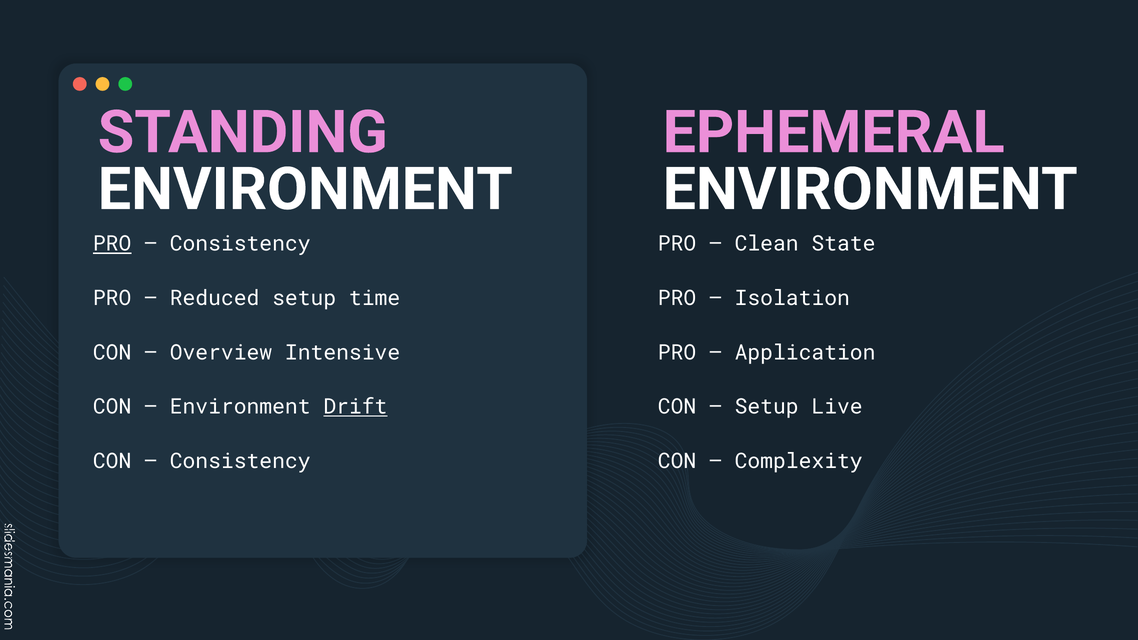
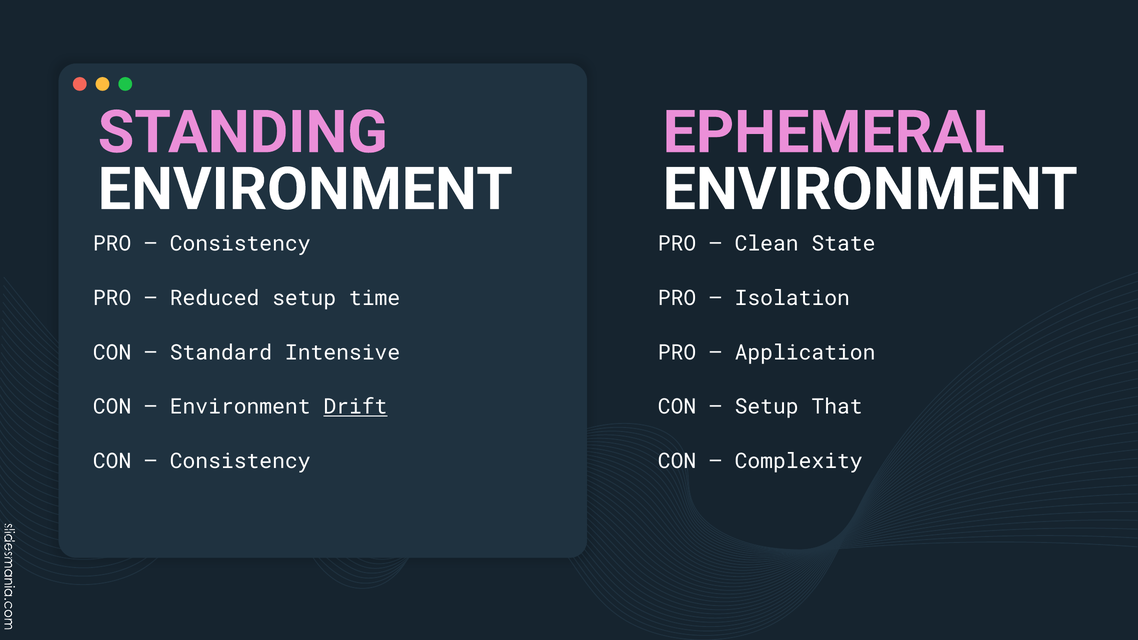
PRO underline: present -> none (112, 244)
Overview: Overview -> Standard (221, 353)
Live: Live -> That (837, 407)
